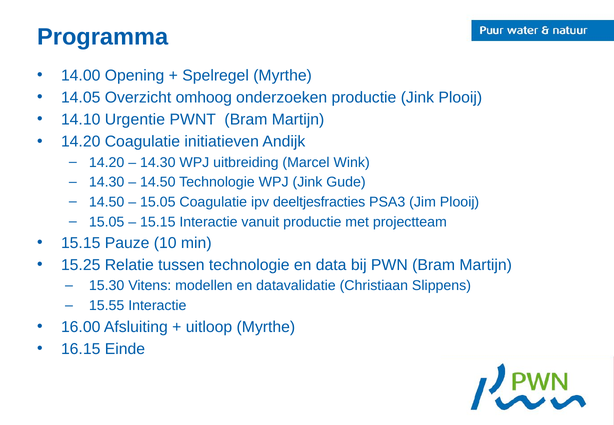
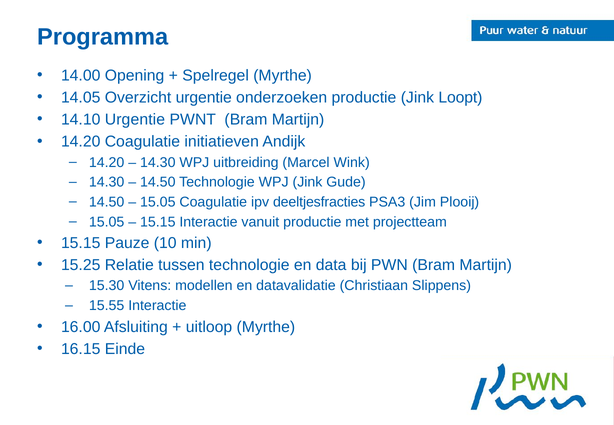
Overzicht omhoog: omhoog -> urgentie (204, 98)
Jink Plooij: Plooij -> Loopt (460, 98)
